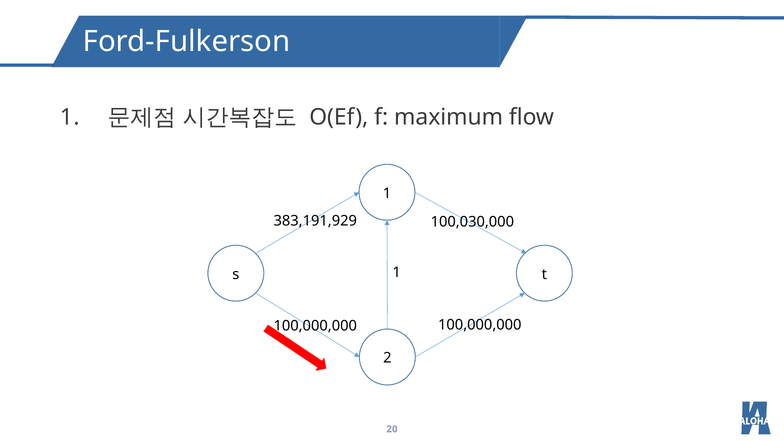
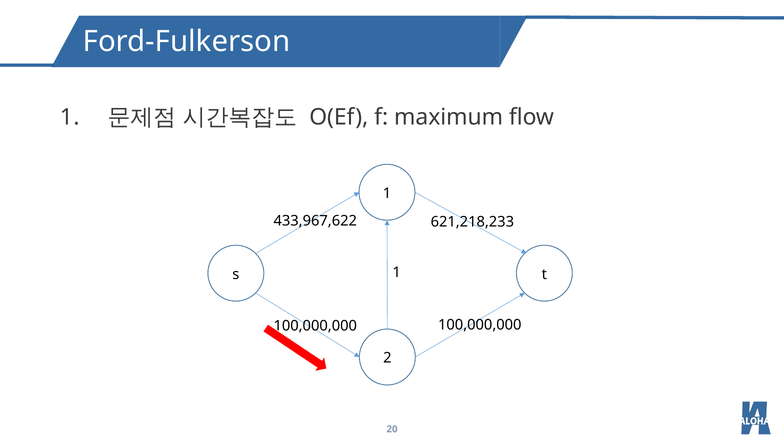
383,191,929: 383,191,929 -> 433,967,622 (315, 221)
100,030,000: 100,030,000 -> 621,218,233 (472, 222)
